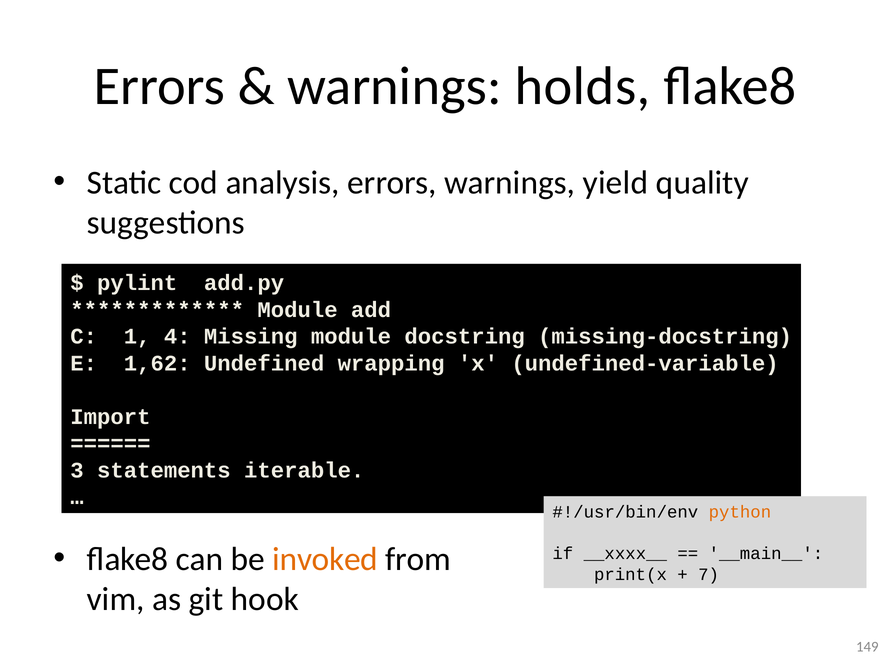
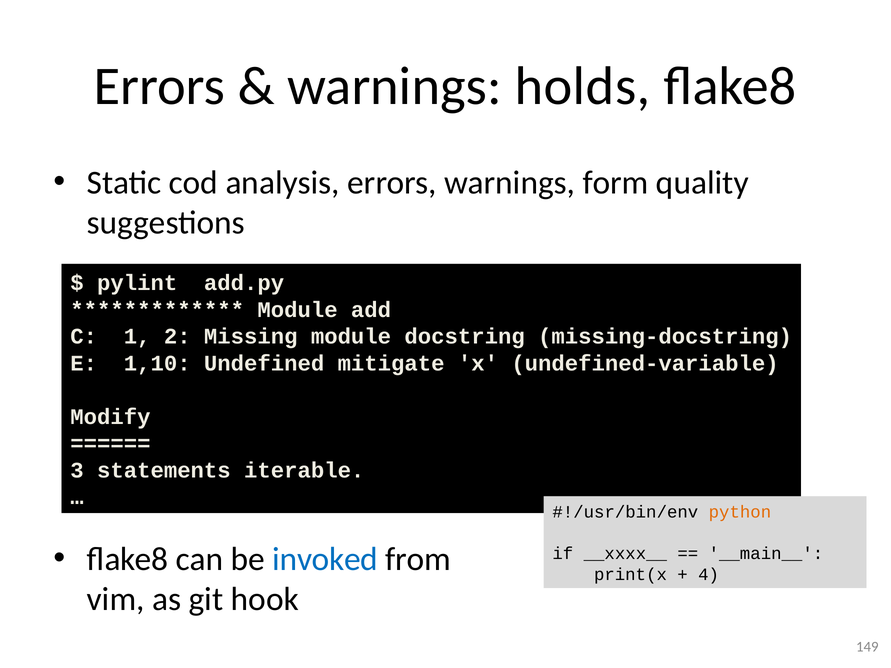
yield: yield -> form (616, 183)
4: 4 -> 2 (177, 337)
1,62: 1,62 -> 1,10 (157, 363)
wrapping: wrapping -> mitigate (391, 363)
Import: Import -> Modify (110, 417)
invoked colour: orange -> blue (325, 559)
7: 7 -> 4 (709, 575)
